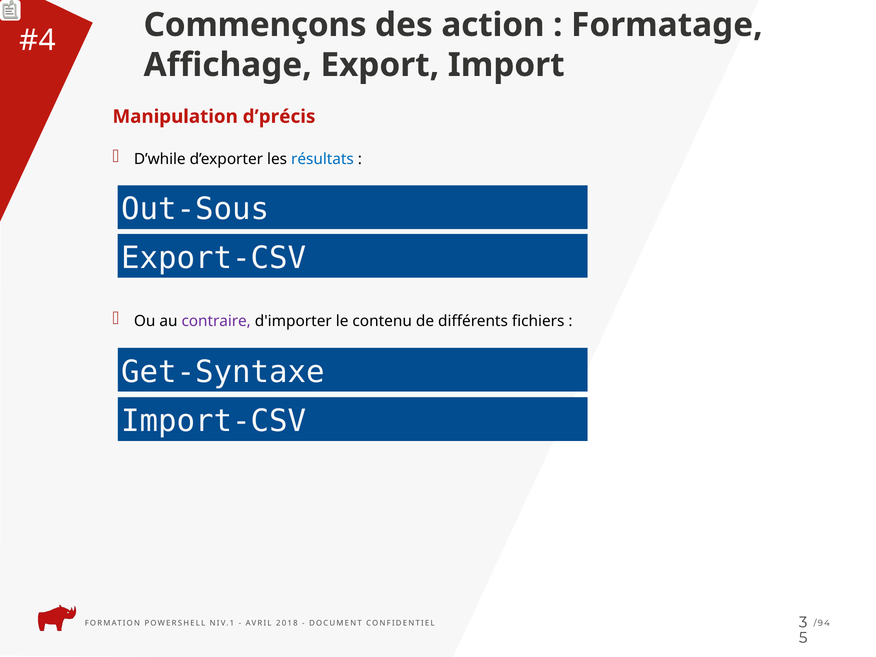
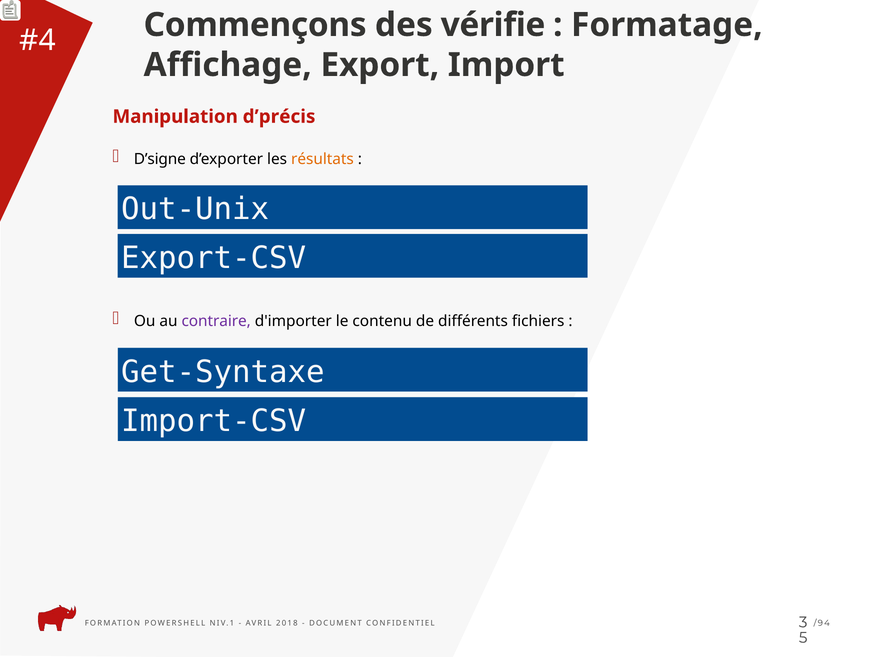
action: action -> vérifie (493, 25)
D’while: D’while -> D’signe (160, 159)
résultats colour: blue -> orange (322, 159)
Out-Sous: Out-Sous -> Out-Unix (195, 209)
